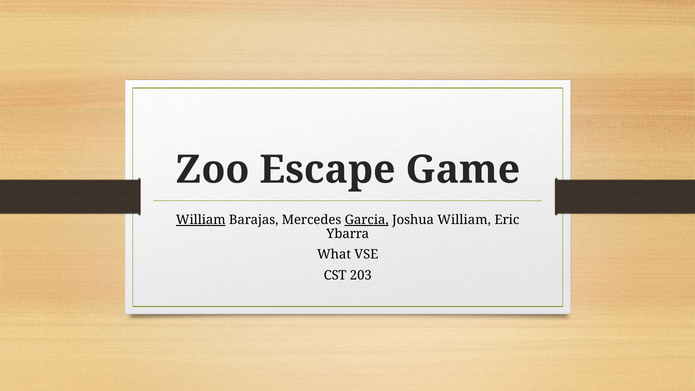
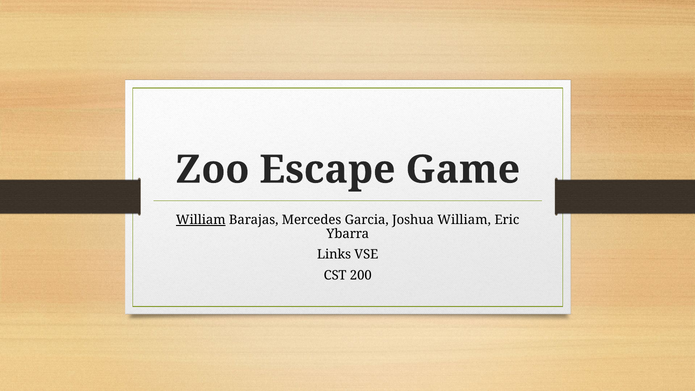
Garcia underline: present -> none (367, 220)
What: What -> Links (334, 255)
203: 203 -> 200 (361, 275)
